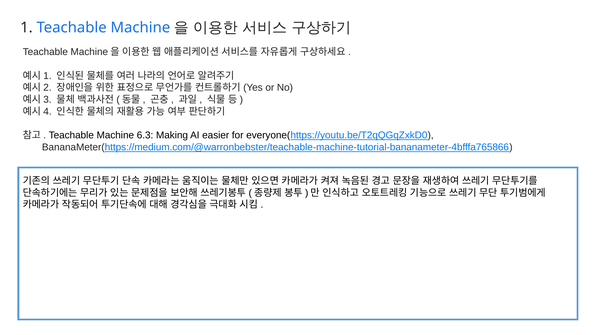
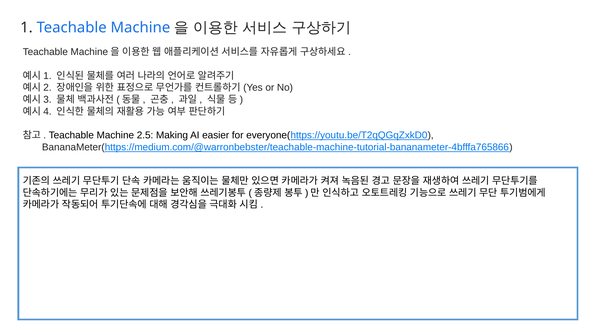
6.3: 6.3 -> 2.5 (145, 135)
